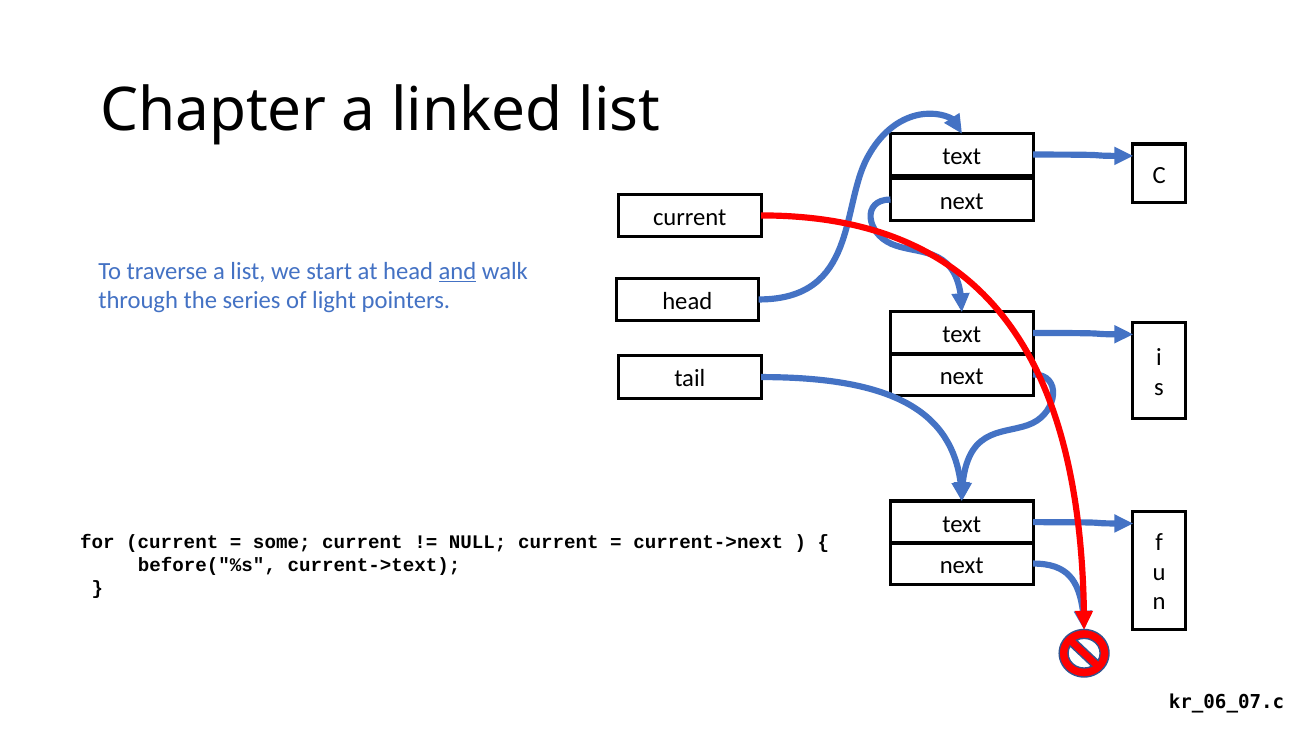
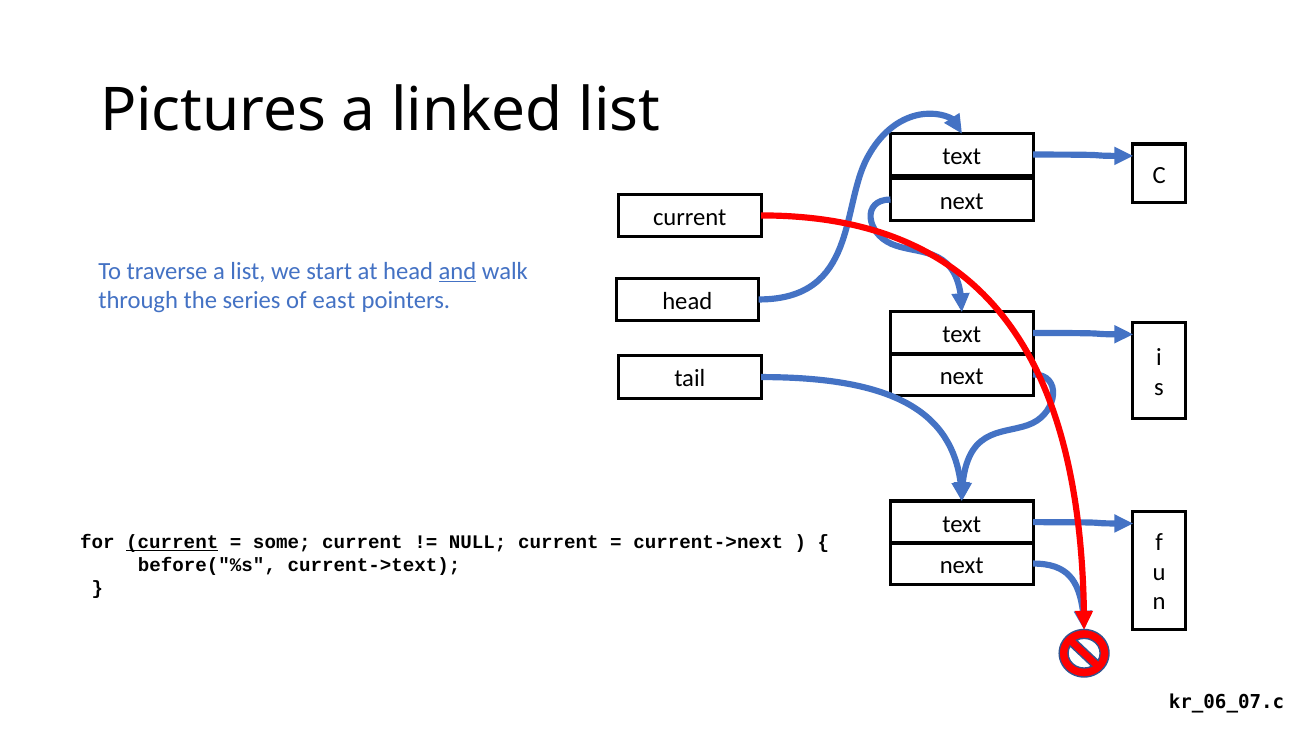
Chapter: Chapter -> Pictures (213, 110)
light: light -> east (334, 300)
current underline: none -> present (172, 542)
